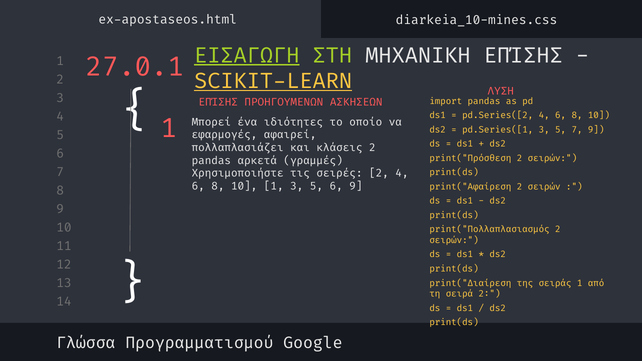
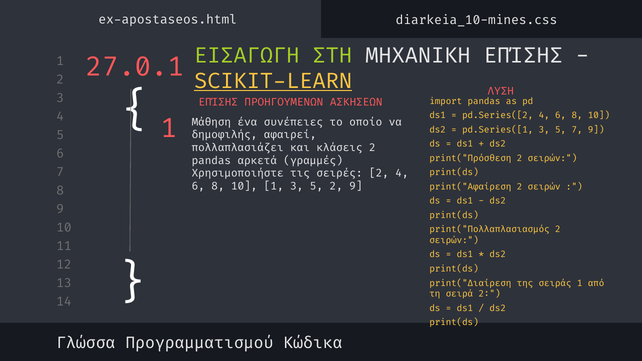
ΕΙΣΑΓΩΓΗ underline: present -> none (247, 56)
Μπορεί: Μπορεί -> Μάθηση (211, 122)
ιδιότητες: ιδιότητες -> συνέπειες (293, 122)
εφαρμογές: εφαρμογές -> δημοφιλής (224, 135)
3 5 6: 6 -> 2 (336, 186)
Google: Google -> Κώδικα (313, 343)
